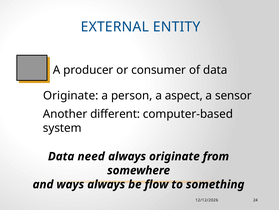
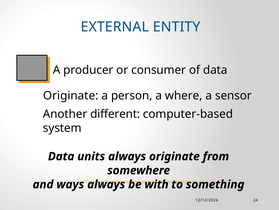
aspect: aspect -> where (184, 95)
need: need -> units (91, 156)
flow: flow -> with (157, 184)
